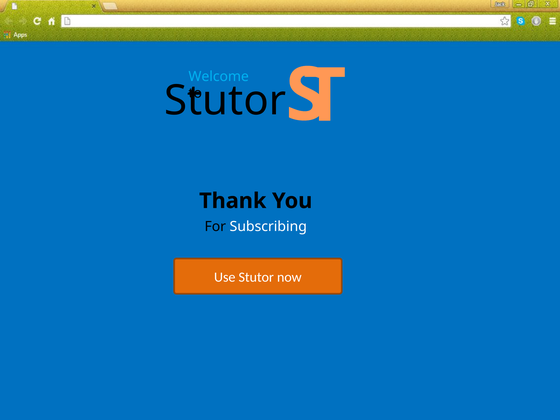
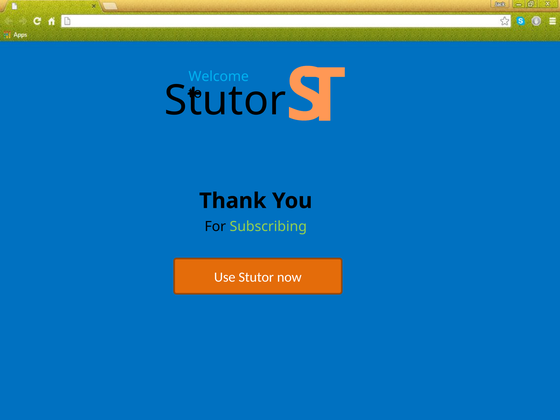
Subscribing colour: white -> light green (268, 227)
